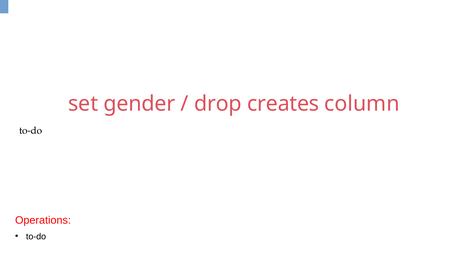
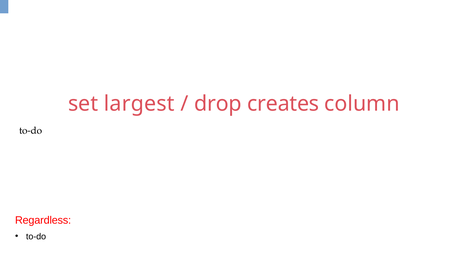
gender: gender -> largest (139, 103)
Operations: Operations -> Regardless (43, 220)
